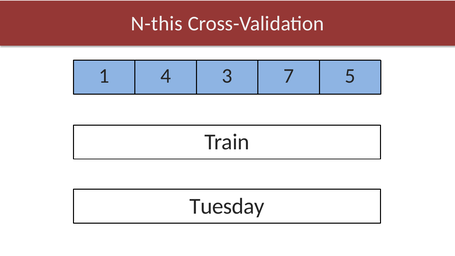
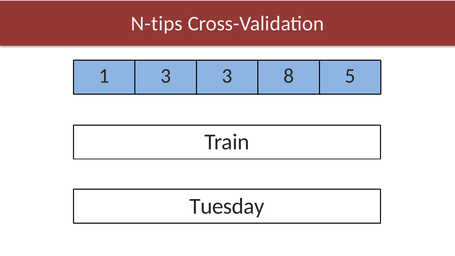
N-this: N-this -> N-tips (157, 24)
1 4: 4 -> 3 (166, 76)
7: 7 -> 8 (289, 76)
